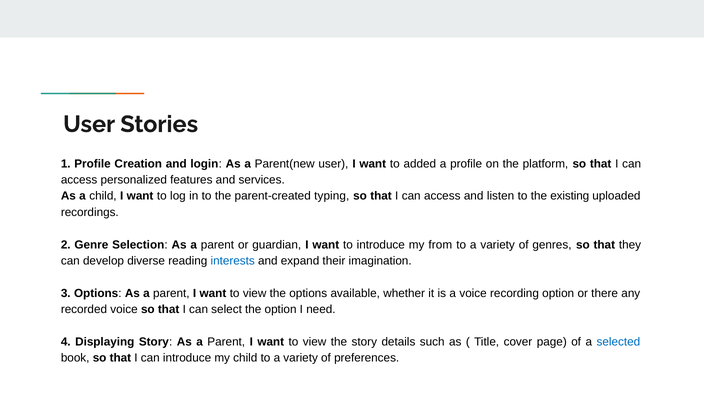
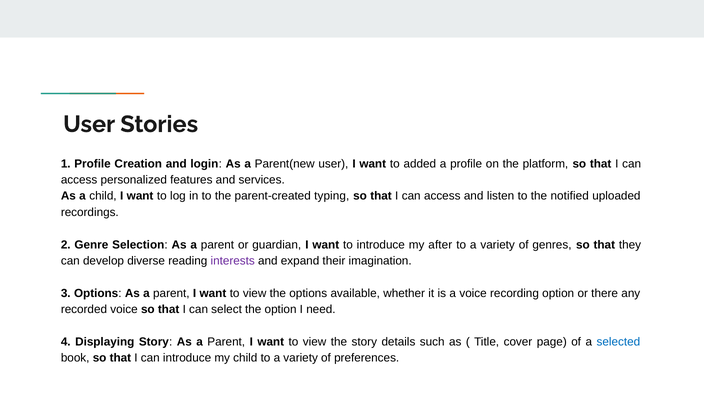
existing: existing -> notified (570, 196)
from: from -> after (440, 245)
interests colour: blue -> purple (233, 261)
